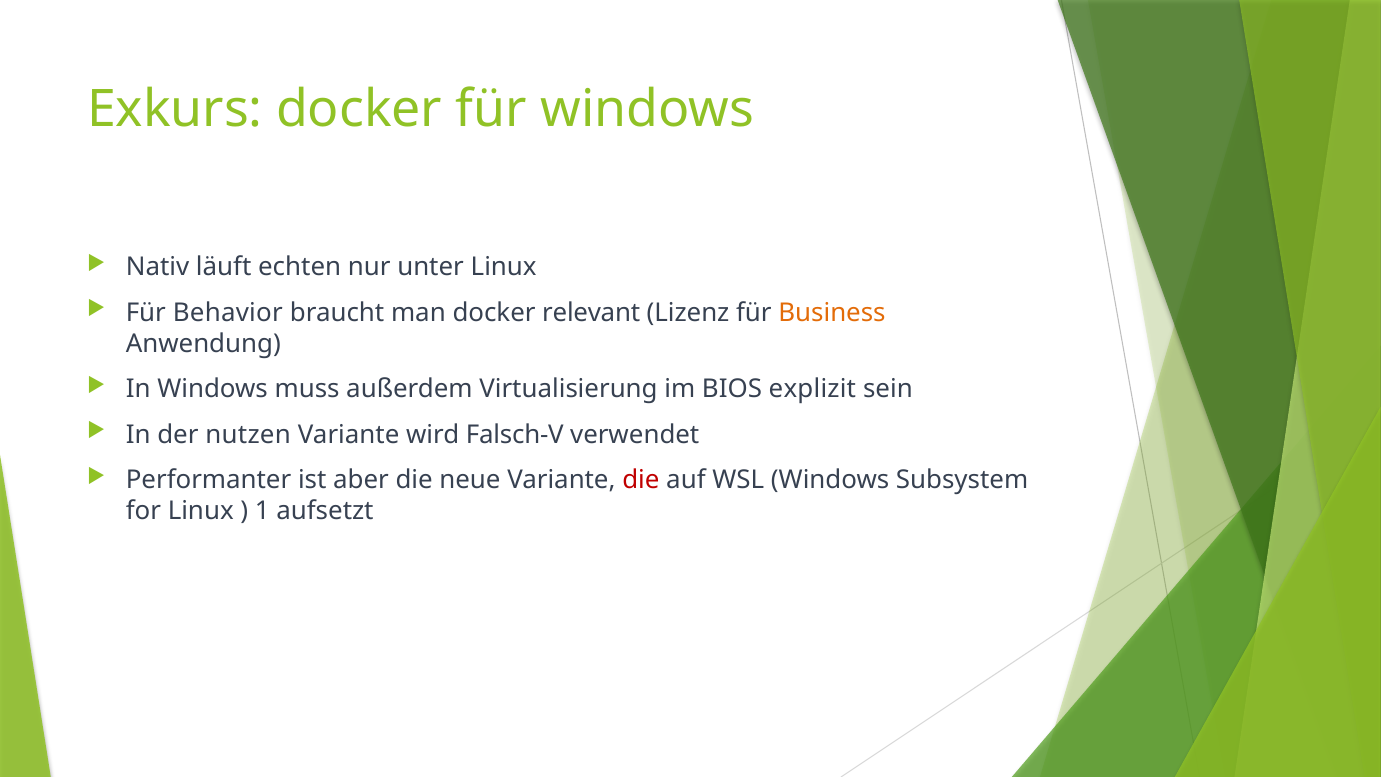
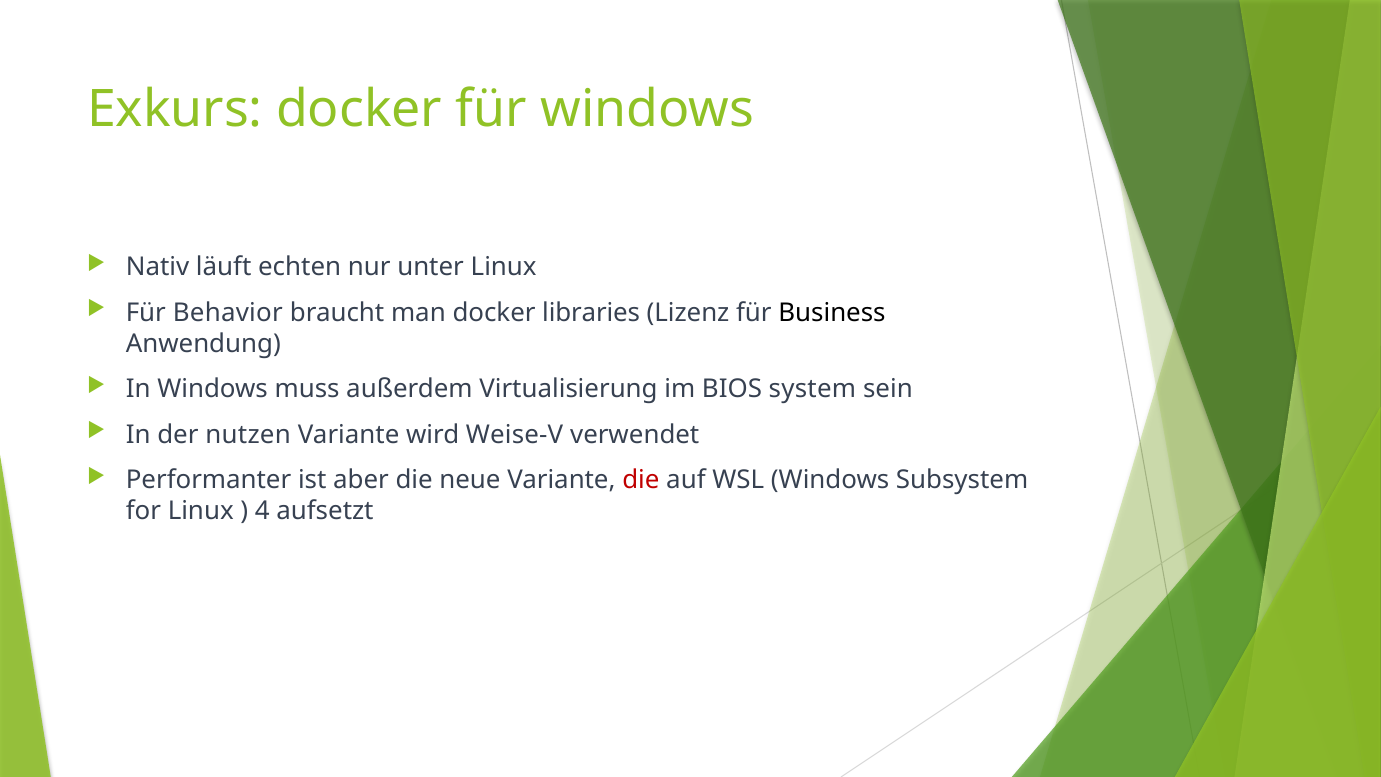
relevant: relevant -> libraries (591, 313)
Business colour: orange -> black (832, 313)
explizit: explizit -> system (812, 389)
Falsch-V: Falsch-V -> Weise-V (515, 435)
1: 1 -> 4 (262, 511)
